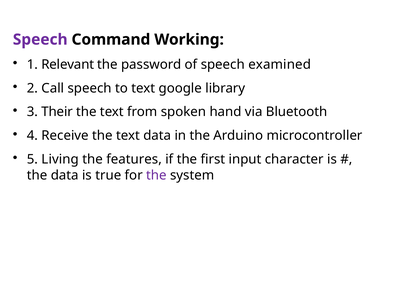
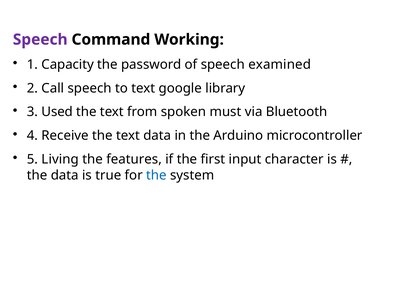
Relevant: Relevant -> Capacity (68, 65)
Their: Their -> Used (57, 112)
hand: hand -> must (225, 112)
the colour: purple -> blue (156, 175)
